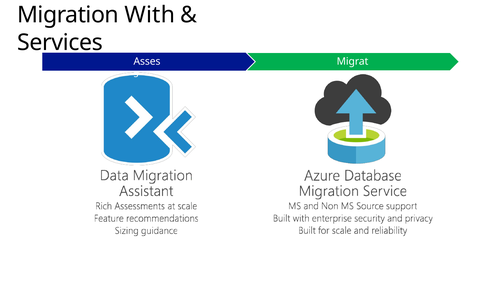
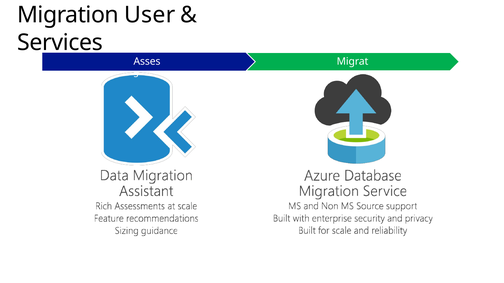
With: With -> User (150, 15)
